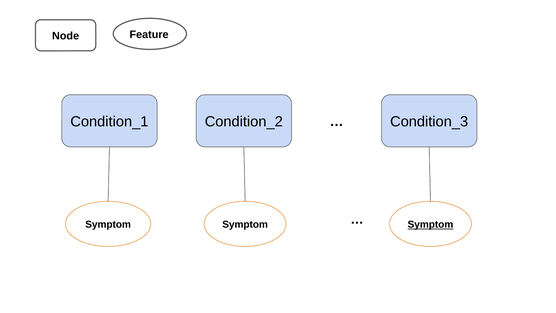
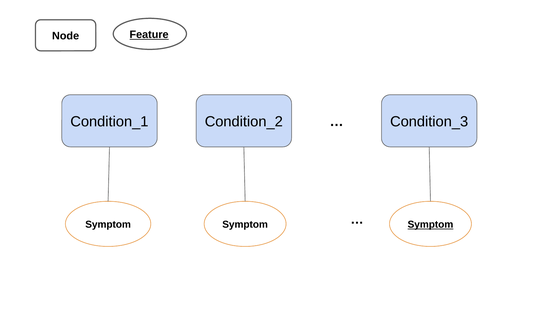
Feature underline: none -> present (149, 35)
